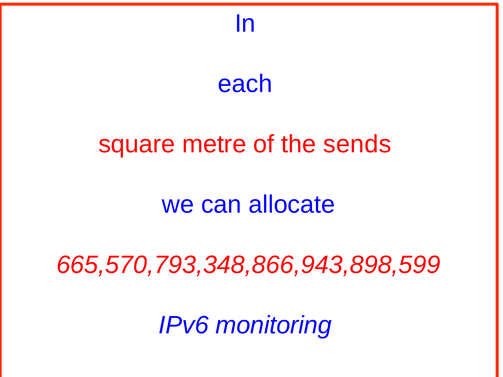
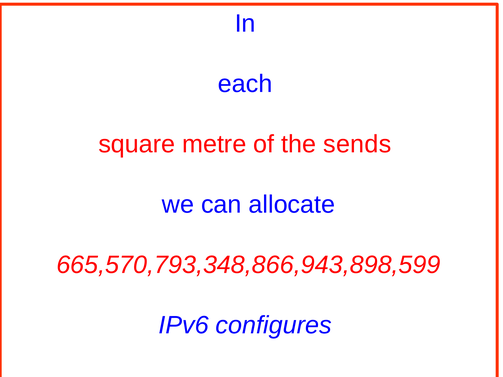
monitoring: monitoring -> configures (274, 325)
